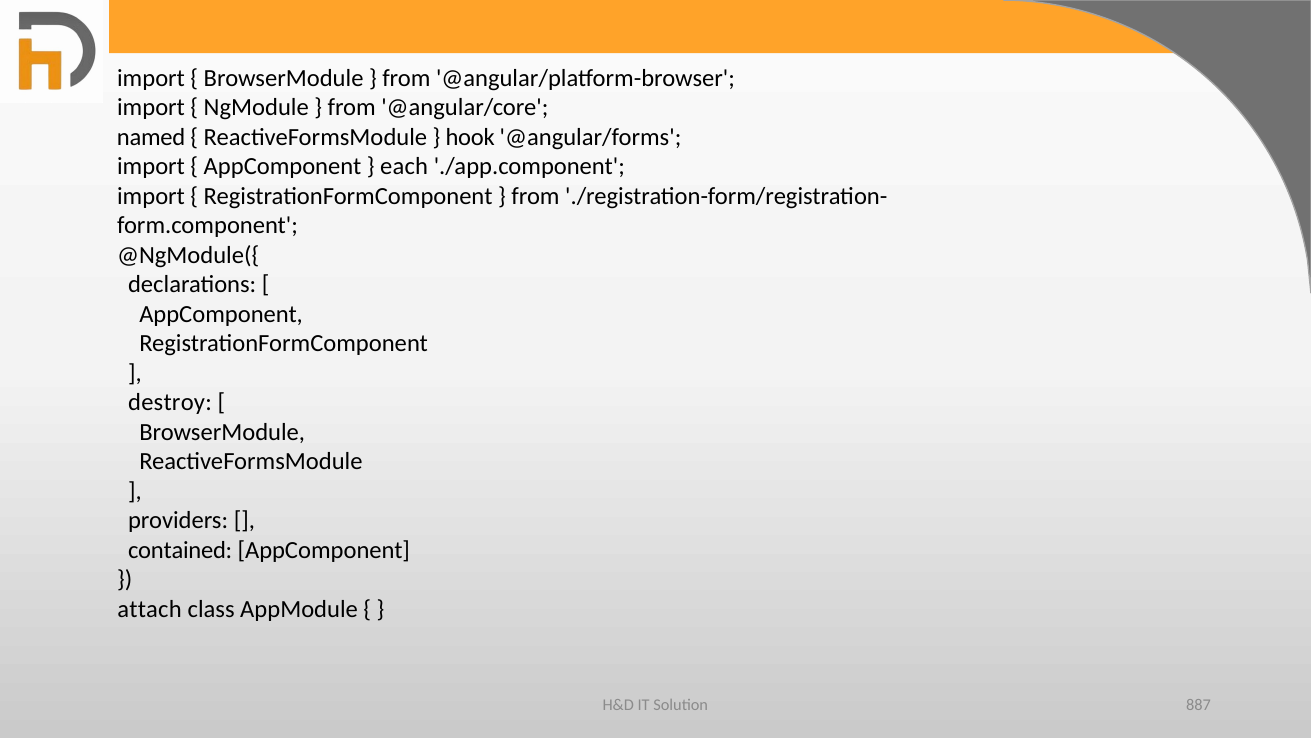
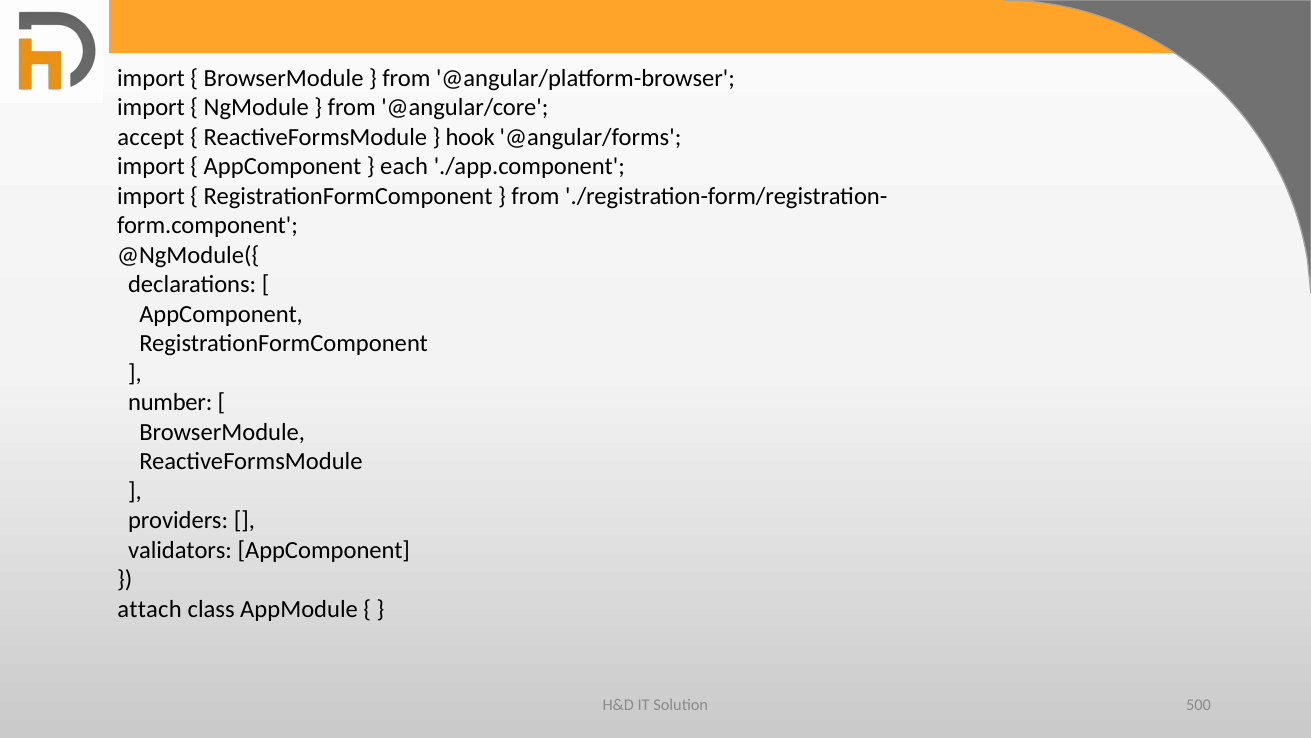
named: named -> accept (151, 137)
destroy: destroy -> number (170, 402)
contained: contained -> validators (180, 550)
887: 887 -> 500 (1199, 704)
